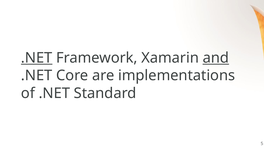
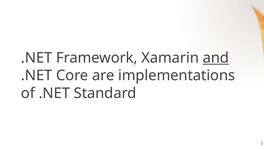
.NET underline: present -> none (37, 58)
